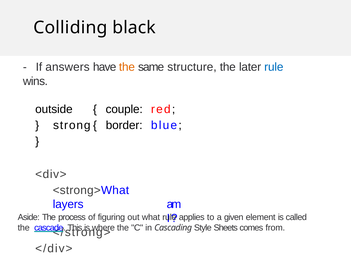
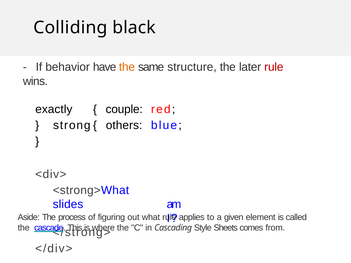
answers: answers -> behavior (68, 67)
rule colour: blue -> red (274, 67)
outside: outside -> exactly (54, 109)
border: border -> others (124, 125)
layers: layers -> slides (68, 204)
